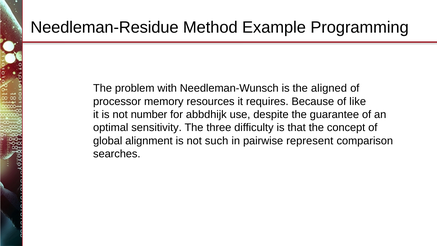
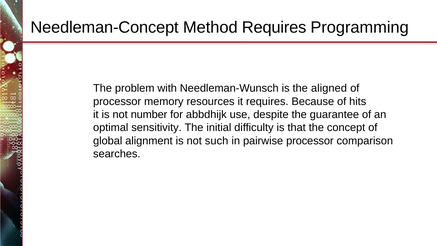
Needleman-Residue: Needleman-Residue -> Needleman-Concept (105, 28)
Method Example: Example -> Requires (274, 28)
like: like -> hits (358, 101)
three: three -> initial (219, 128)
pairwise represent: represent -> processor (310, 141)
